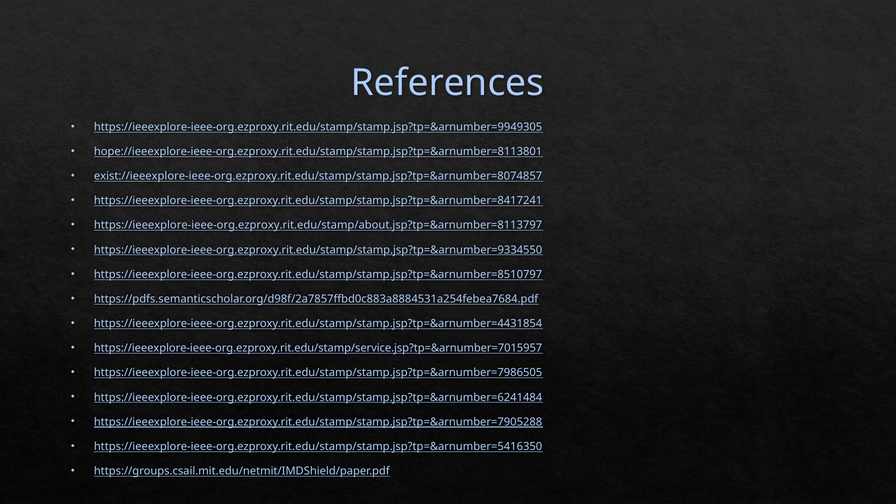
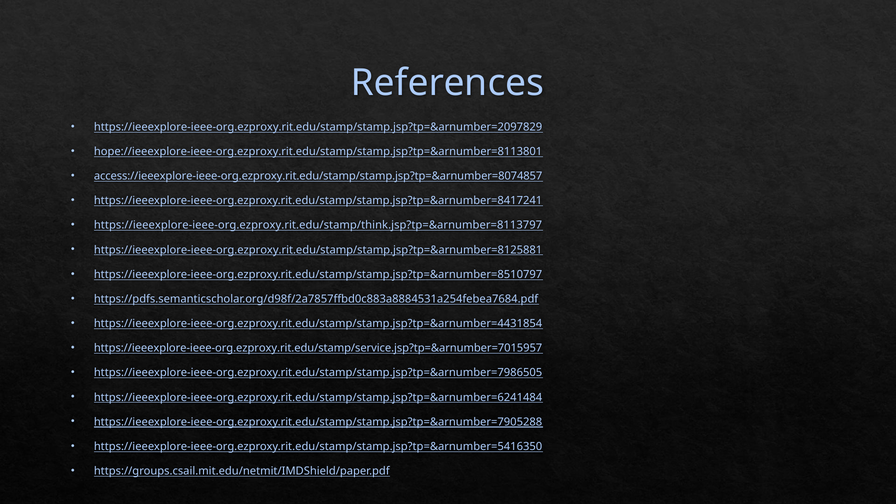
https://ieeexplore-ieee-org.ezproxy.rit.edu/stamp/stamp.jsp?tp=&arnumber=9949305: https://ieeexplore-ieee-org.ezproxy.rit.edu/stamp/stamp.jsp?tp=&arnumber=9949305 -> https://ieeexplore-ieee-org.ezproxy.rit.edu/stamp/stamp.jsp?tp=&arnumber=2097829 (318, 127)
exist://ieeexplore-ieee-org.ezproxy.rit.edu/stamp/stamp.jsp?tp=&arnumber=8074857: exist://ieeexplore-ieee-org.ezproxy.rit.edu/stamp/stamp.jsp?tp=&arnumber=8074857 -> access://ieeexplore-ieee-org.ezproxy.rit.edu/stamp/stamp.jsp?tp=&arnumber=8074857 (318, 176)
https://ieeexplore-ieee-org.ezproxy.rit.edu/stamp/about.jsp?tp=&arnumber=8113797: https://ieeexplore-ieee-org.ezproxy.rit.edu/stamp/about.jsp?tp=&arnumber=8113797 -> https://ieeexplore-ieee-org.ezproxy.rit.edu/stamp/think.jsp?tp=&arnumber=8113797 (318, 225)
https://ieeexplore-ieee-org.ezproxy.rit.edu/stamp/stamp.jsp?tp=&arnumber=9334550: https://ieeexplore-ieee-org.ezproxy.rit.edu/stamp/stamp.jsp?tp=&arnumber=9334550 -> https://ieeexplore-ieee-org.ezproxy.rit.edu/stamp/stamp.jsp?tp=&arnumber=8125881 (318, 250)
